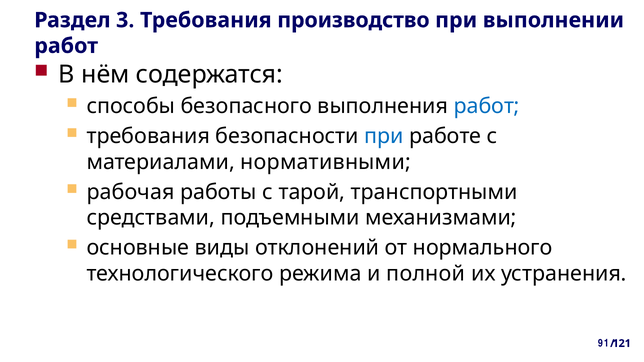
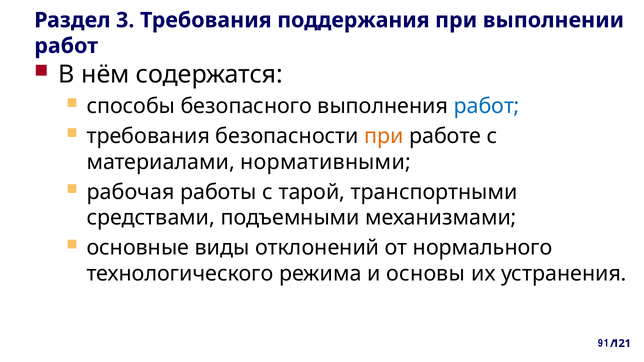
производство: производство -> поддержания (353, 20)
при colour: blue -> orange (384, 136)
полной: полной -> основы (426, 274)
